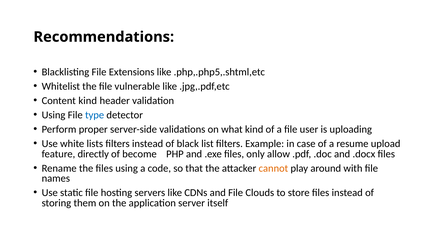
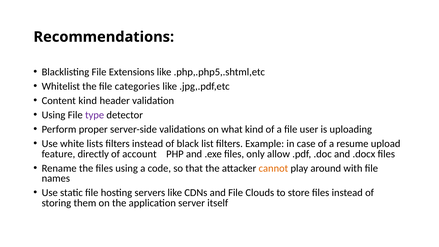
vulnerable: vulnerable -> categories (137, 86)
type colour: blue -> purple (95, 115)
become: become -> account (139, 154)
